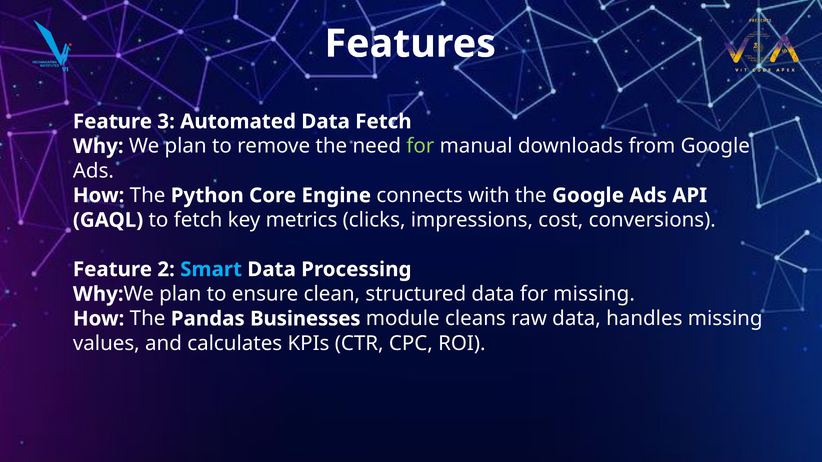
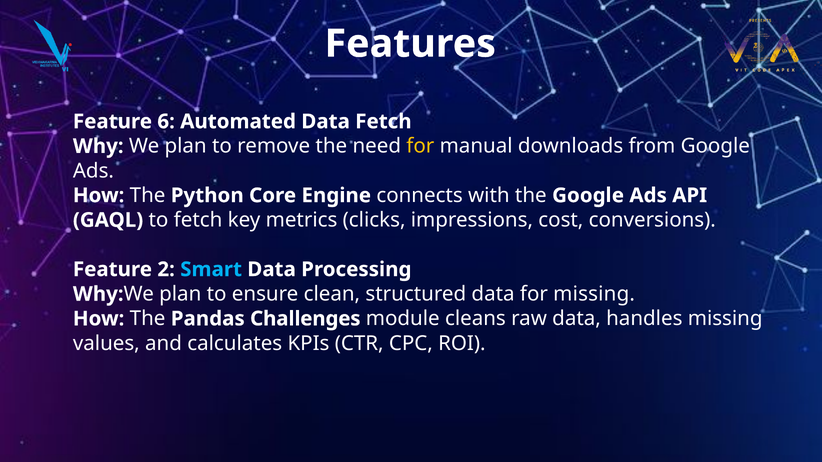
3: 3 -> 6 (166, 122)
for colour: light green -> yellow (420, 146)
Businesses: Businesses -> Challenges (305, 319)
